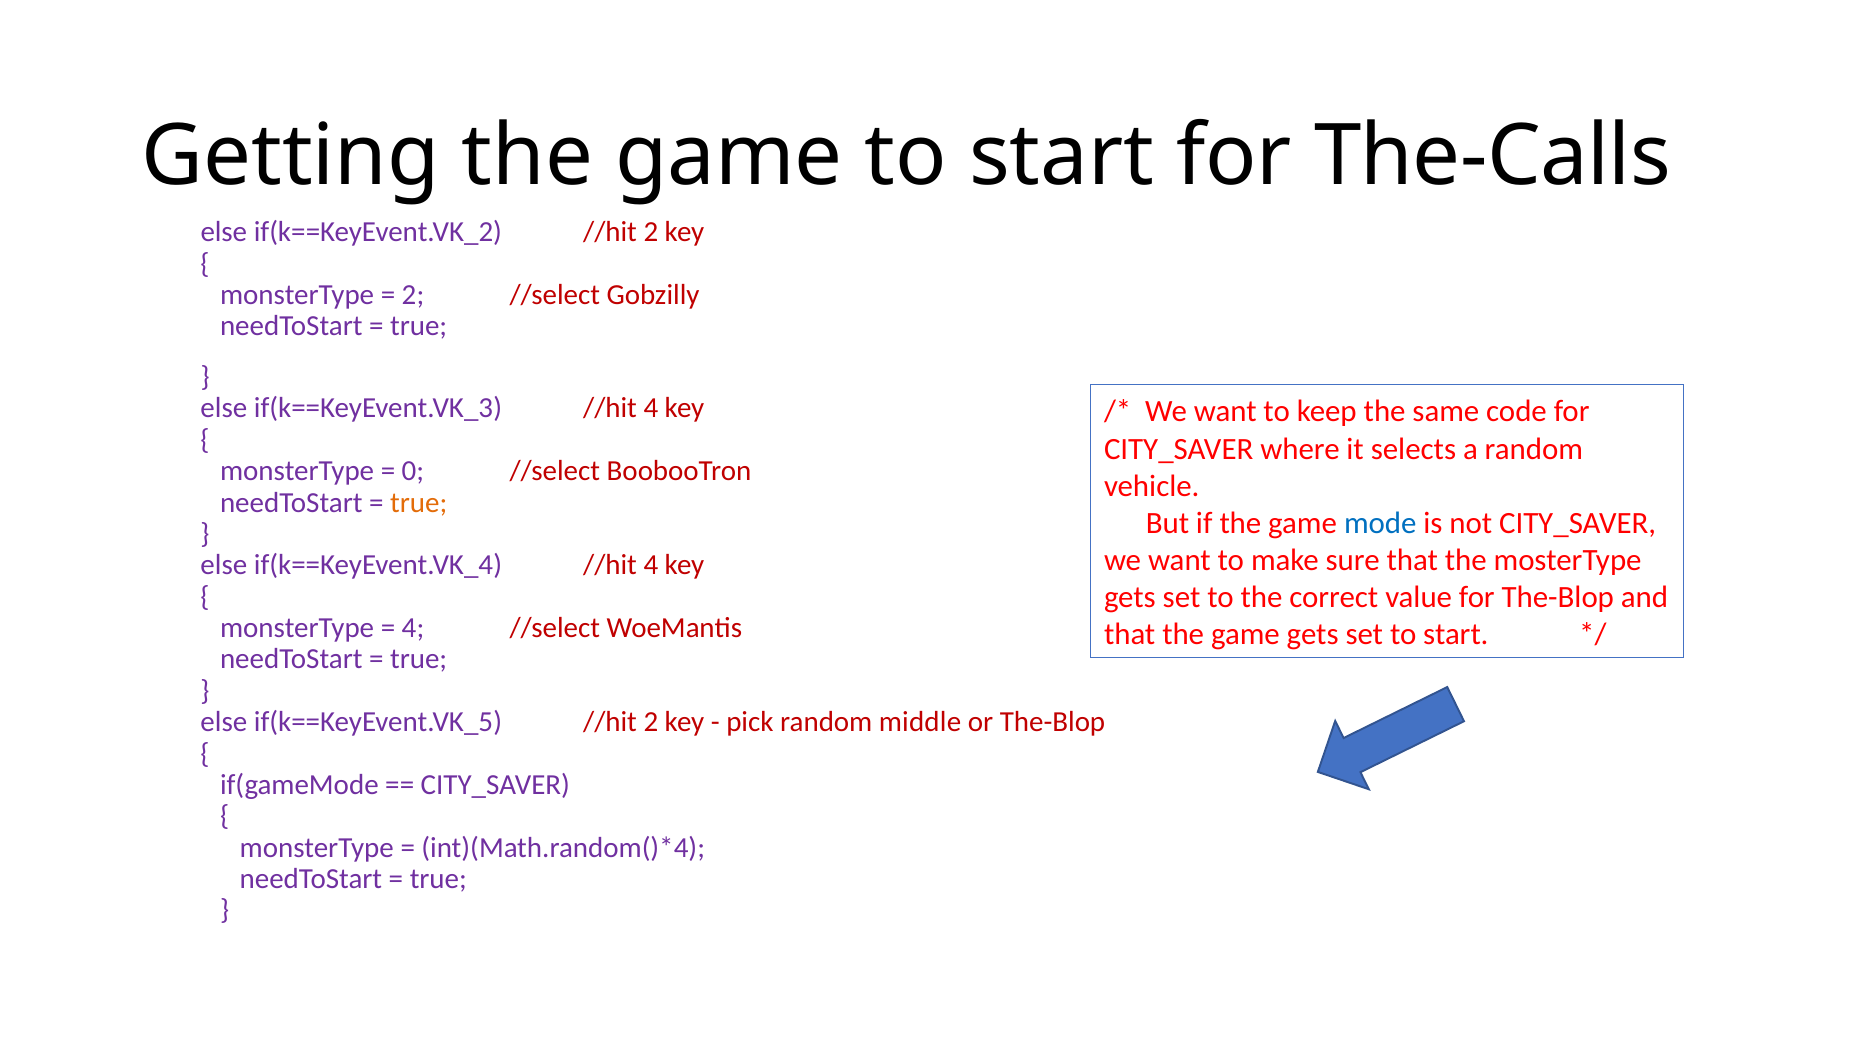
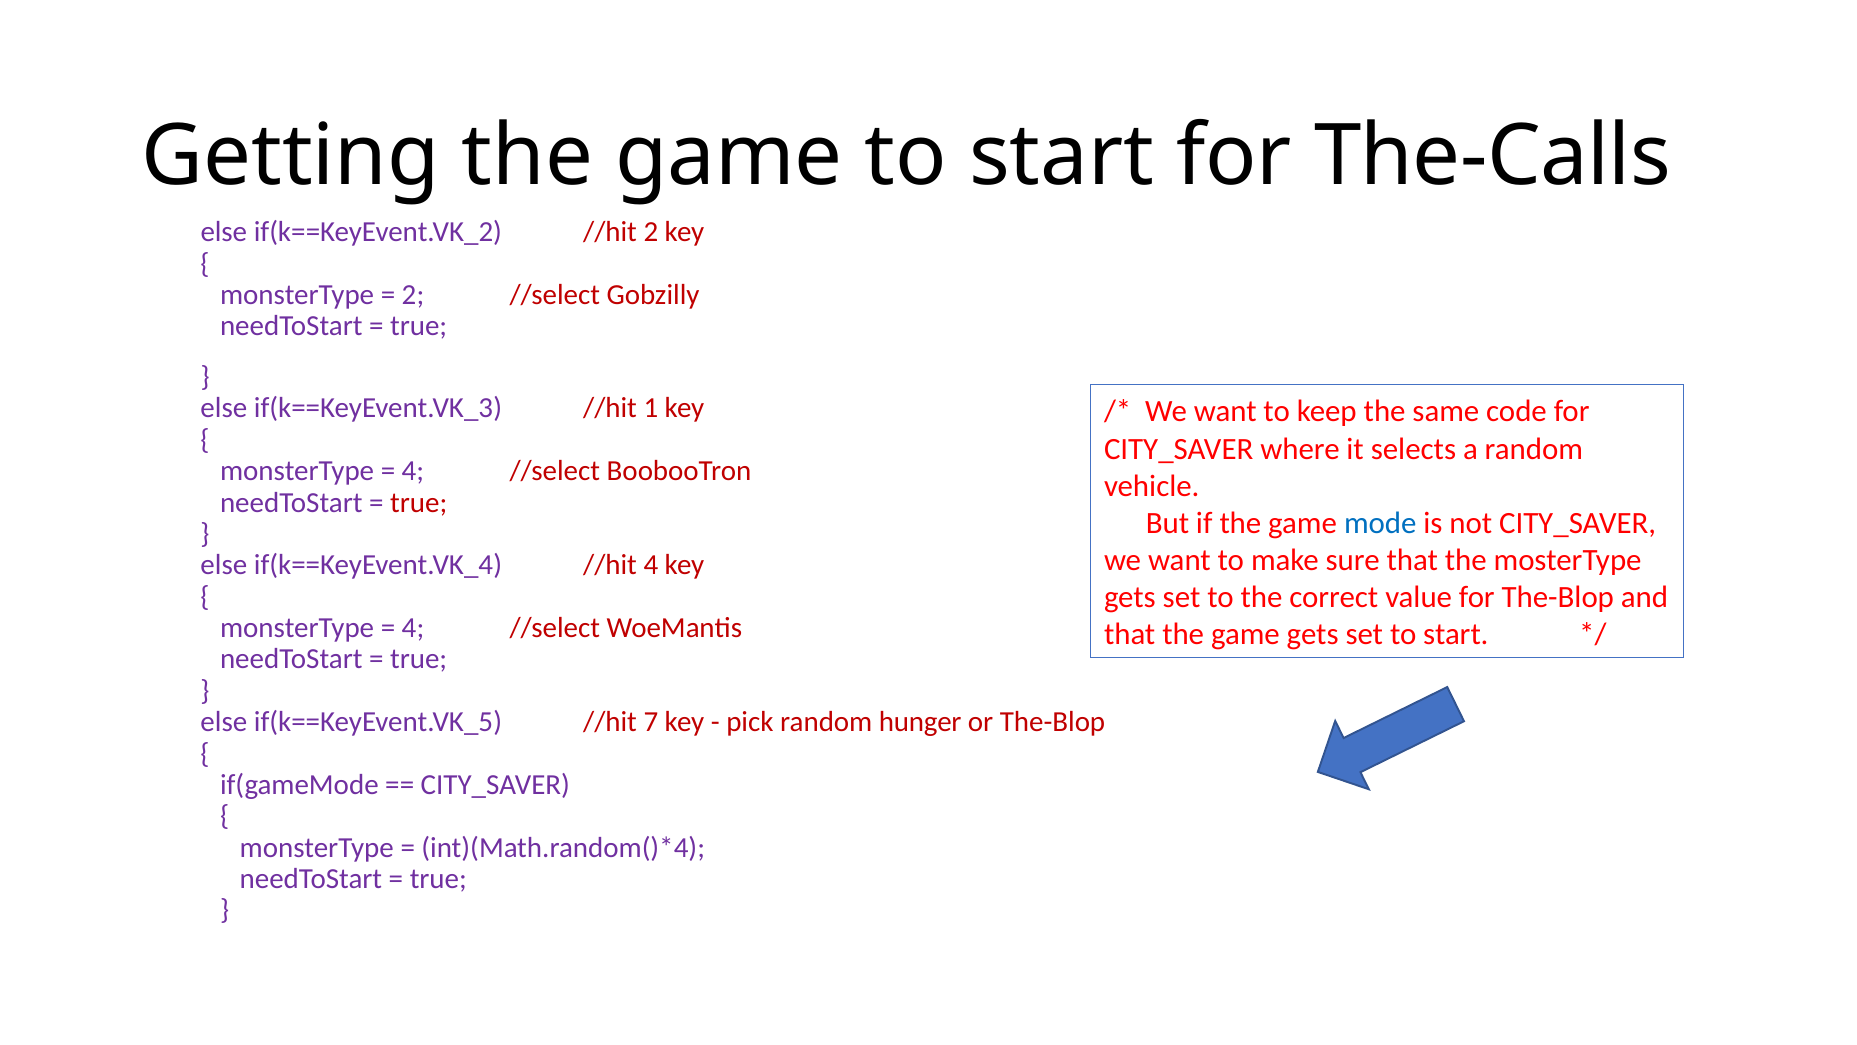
if(k==KeyEvent.VK_3 //hit 4: 4 -> 1 (651, 408)
0: 0 -> 4 (413, 471)
true colour: orange -> red (419, 502)
if(k==KeyEvent.VK_5 //hit 2: 2 -> 7 (651, 722)
middle: middle -> hunger (920, 722)
